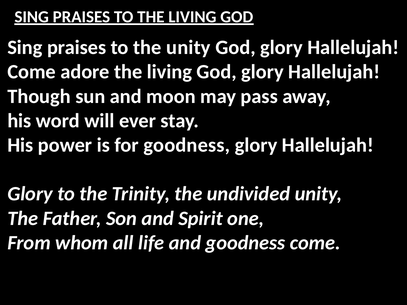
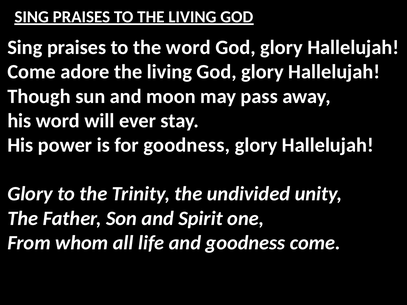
the unity: unity -> word (188, 48)
